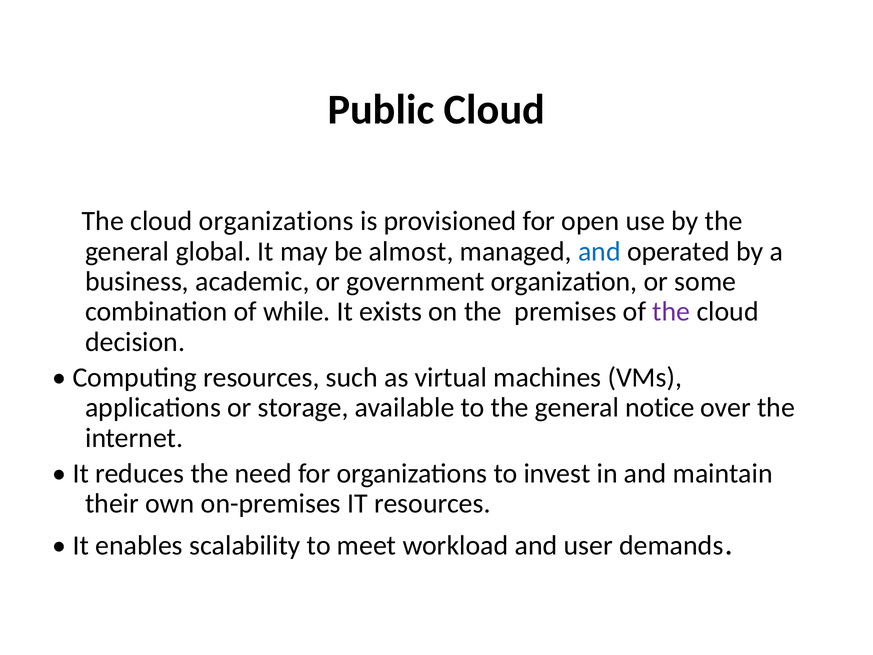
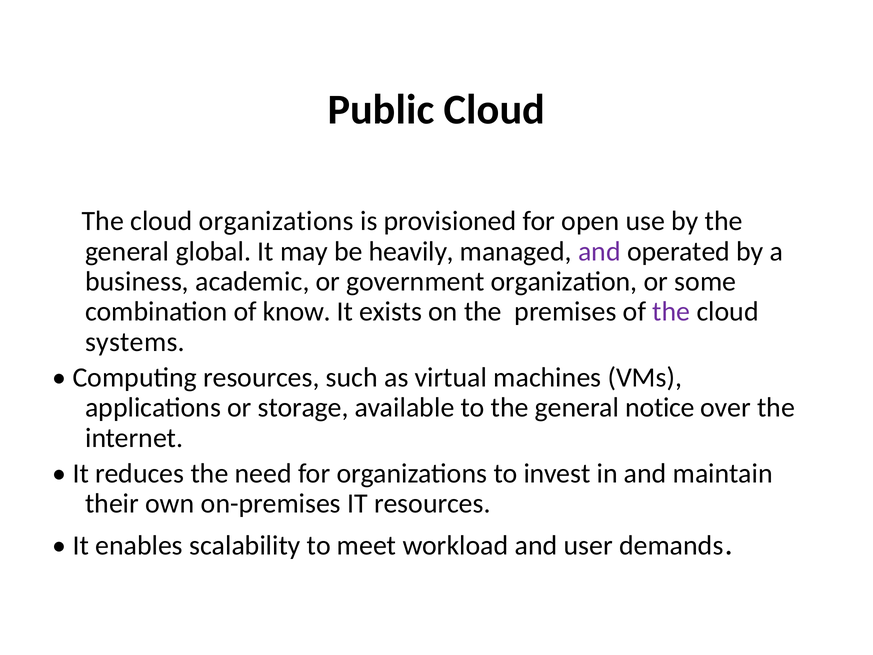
almost: almost -> heavily (411, 251)
and colour: blue -> purple (599, 251)
while: while -> know (297, 312)
decision: decision -> systems (135, 342)
